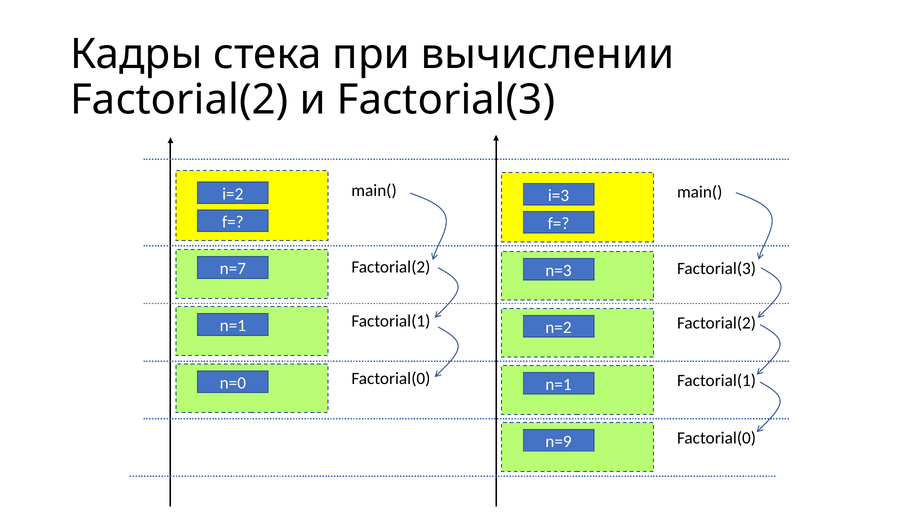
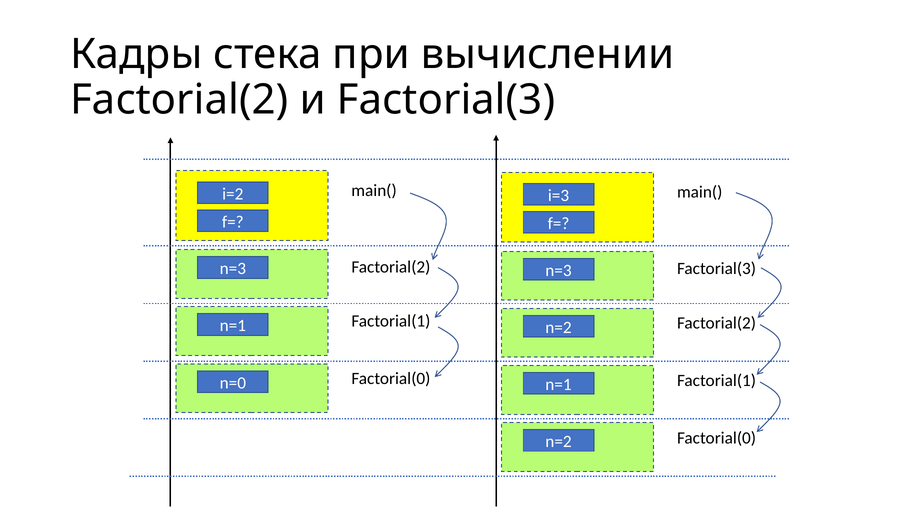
n=7: n=7 -> n=3 (233, 269)
n=9: n=9 -> n=2 (559, 442)
